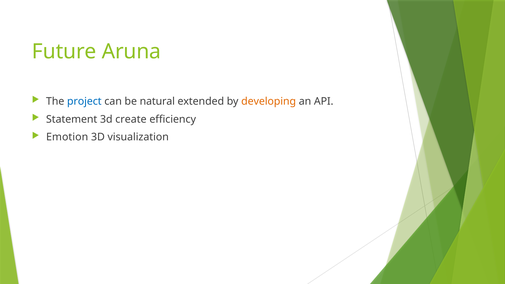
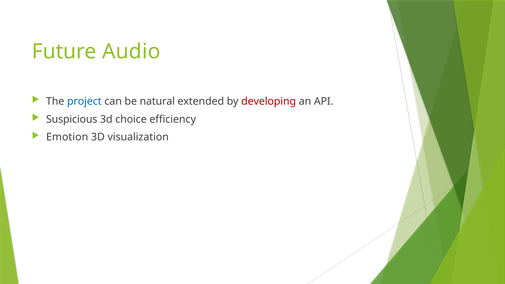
Aruna: Aruna -> Audio (131, 52)
developing colour: orange -> red (269, 101)
Statement: Statement -> Suspicious (72, 119)
create: create -> choice (131, 119)
